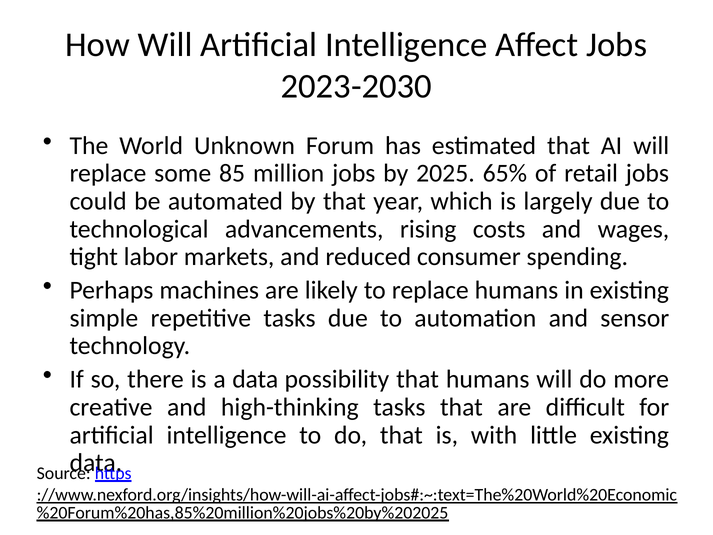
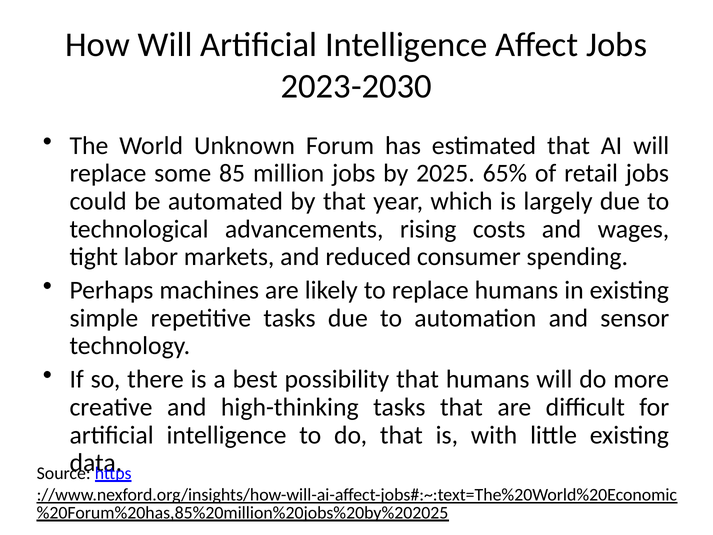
a data: data -> best (255, 379)
